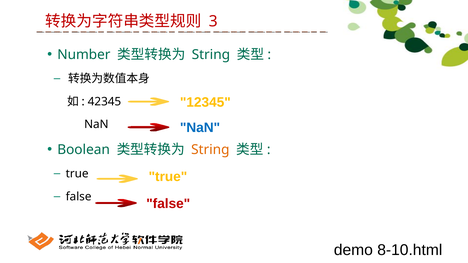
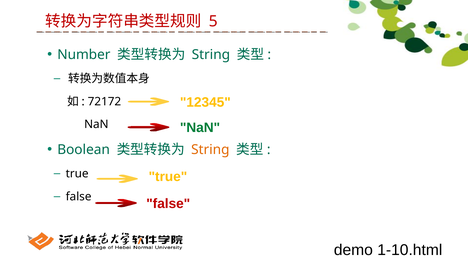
3: 3 -> 5 (213, 21)
42345: 42345 -> 72172 (104, 102)
NaN colour: blue -> green (200, 128)
8-10.html: 8-10.html -> 1-10.html (410, 250)
